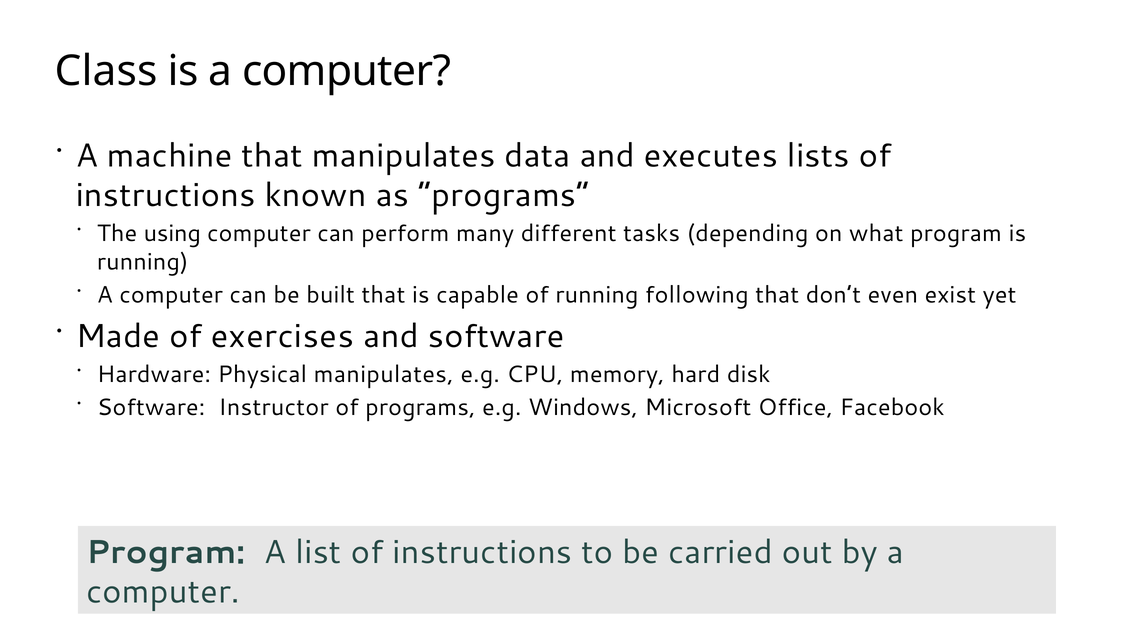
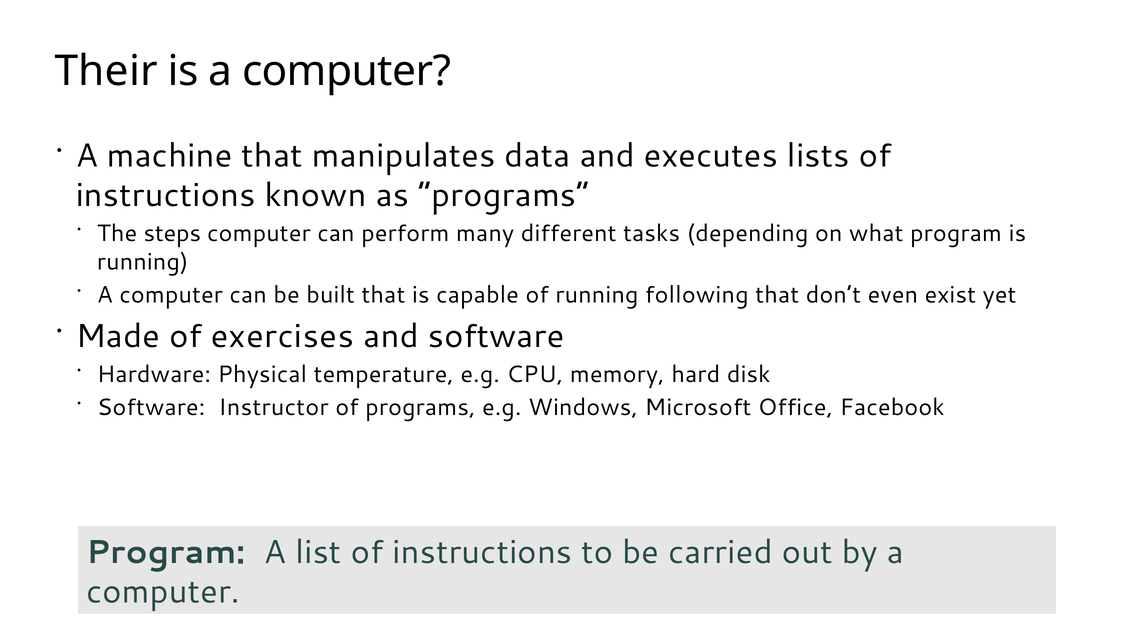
Class: Class -> Their (106, 71)
using: using -> steps (172, 234)
Physical manipulates: manipulates -> temperature (384, 374)
